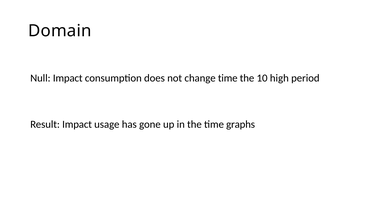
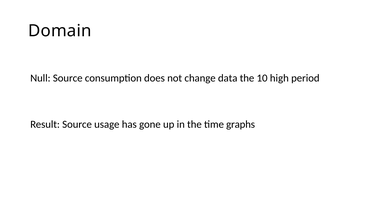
Null Impact: Impact -> Source (68, 78)
change time: time -> data (228, 78)
Result Impact: Impact -> Source (77, 125)
